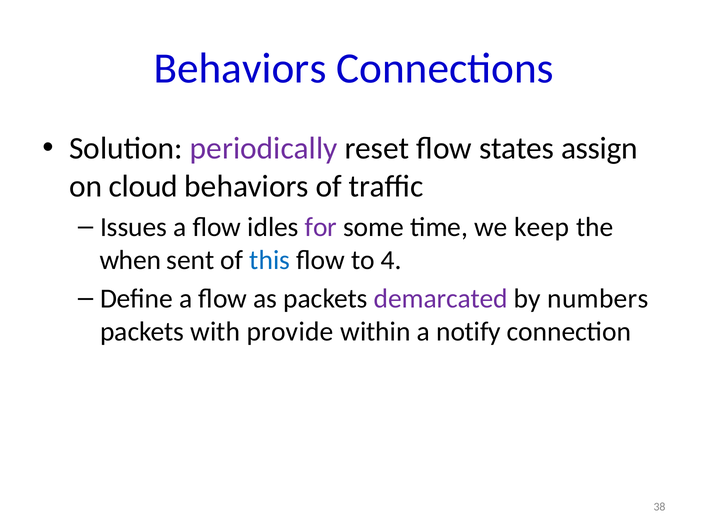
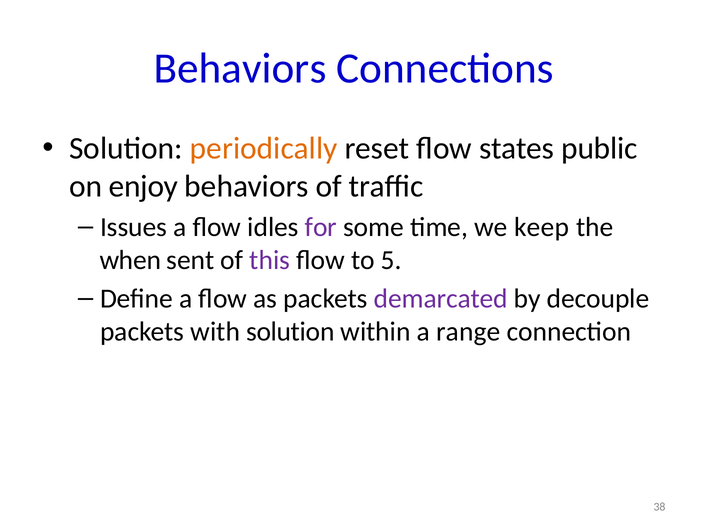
periodically colour: purple -> orange (264, 149)
assign: assign -> public (599, 149)
cloud: cloud -> enjoy (143, 186)
this colour: blue -> purple (270, 260)
4: 4 -> 5 (391, 260)
numbers: numbers -> decouple (598, 299)
with provide: provide -> solution (290, 332)
notify: notify -> range (468, 332)
